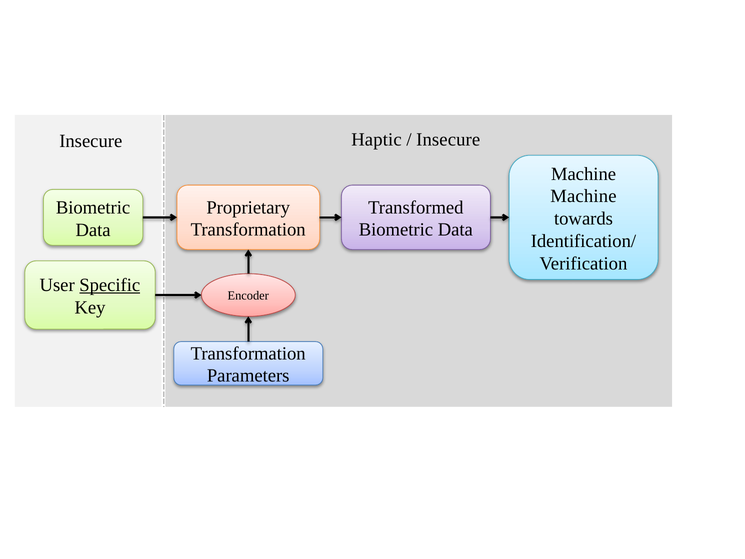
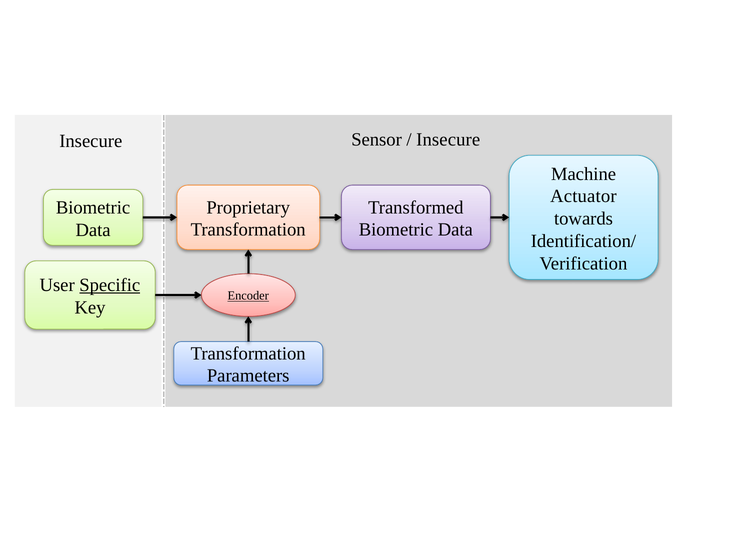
Haptic: Haptic -> Sensor (377, 140)
Machine: Machine -> Actuator (583, 196)
Encoder underline: none -> present (248, 296)
